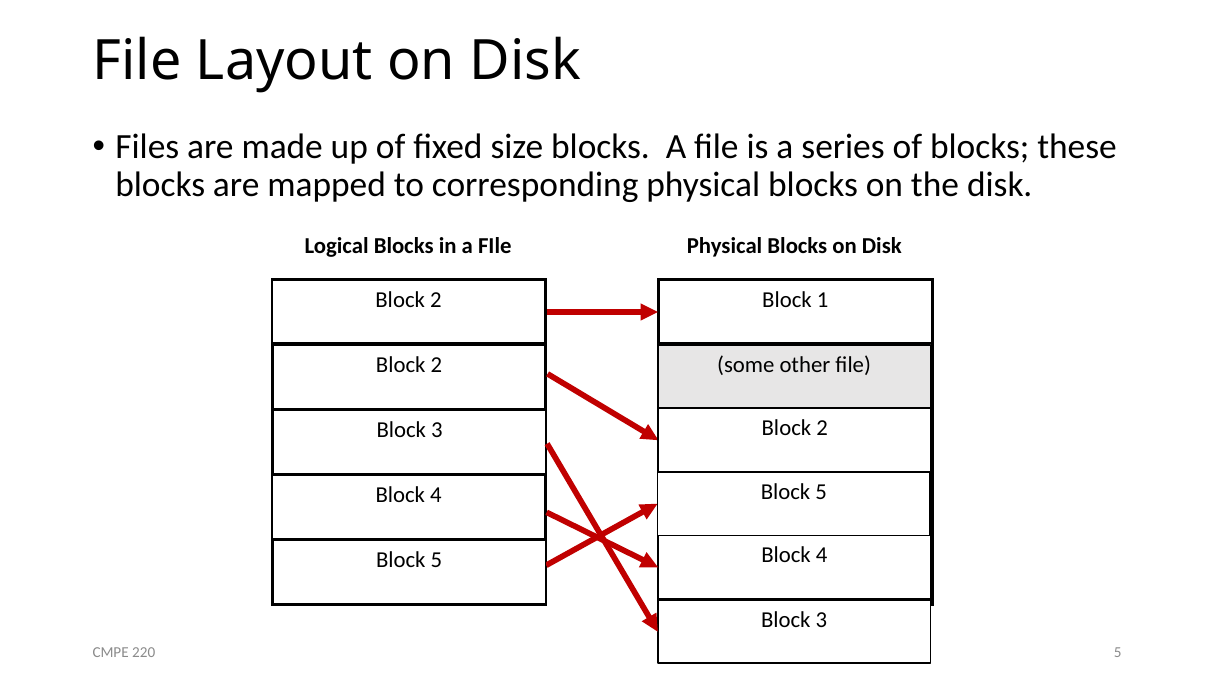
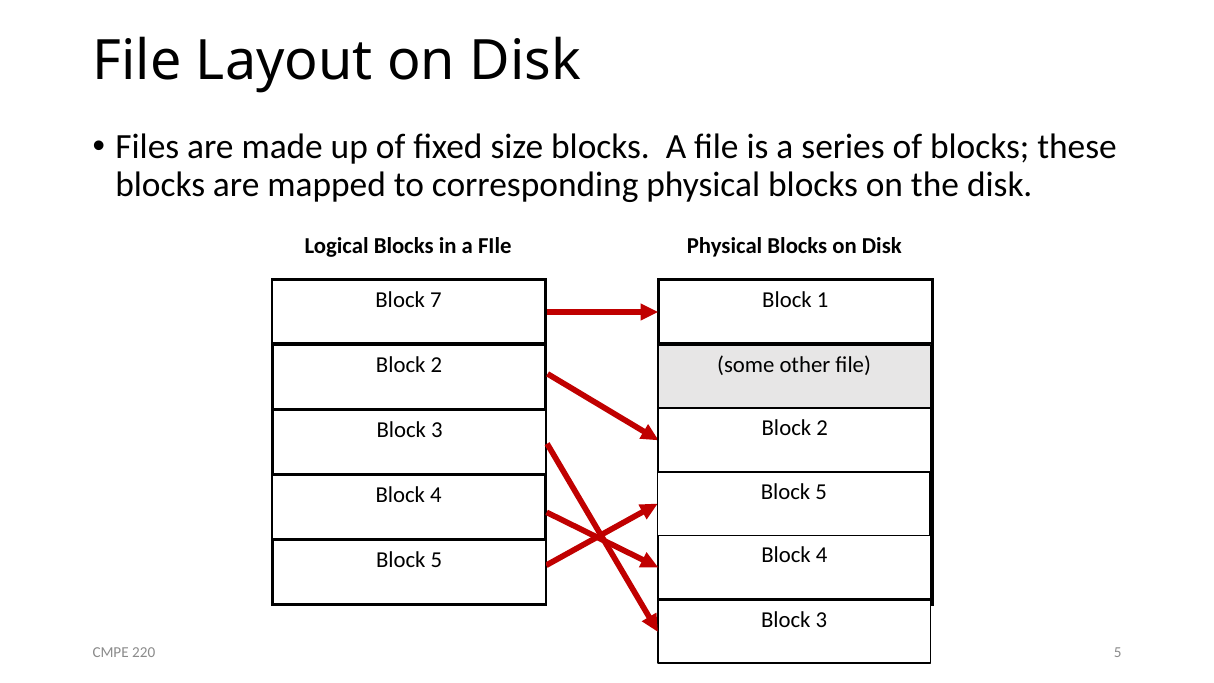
2: 2 -> 7 (436, 300)
